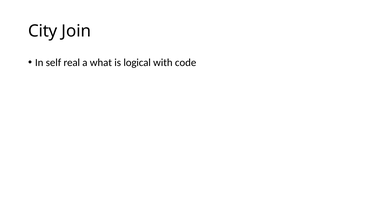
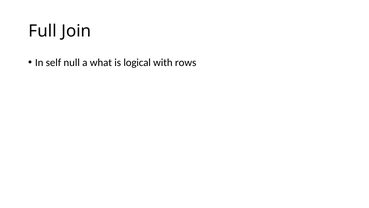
City: City -> Full (43, 31)
real: real -> null (72, 62)
code: code -> rows (186, 62)
